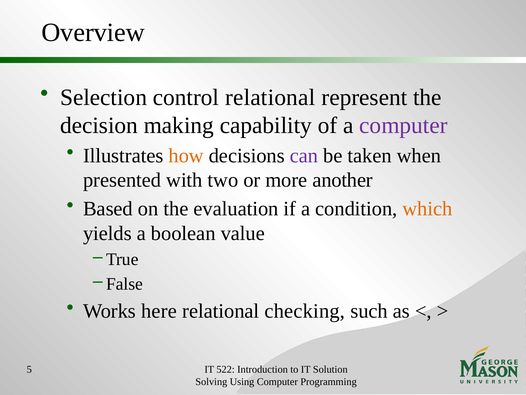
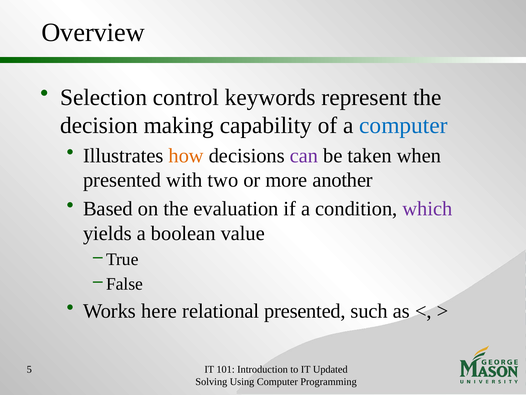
control relational: relational -> keywords (270, 97)
computer colour: purple -> blue (403, 125)
which colour: orange -> purple (427, 209)
relational checking: checking -> presented (305, 311)
522: 522 -> 101 (226, 369)
Solution: Solution -> Updated (330, 369)
